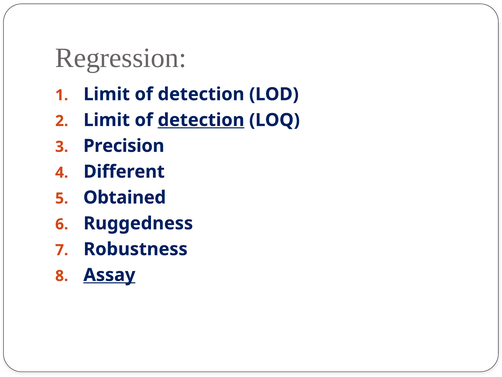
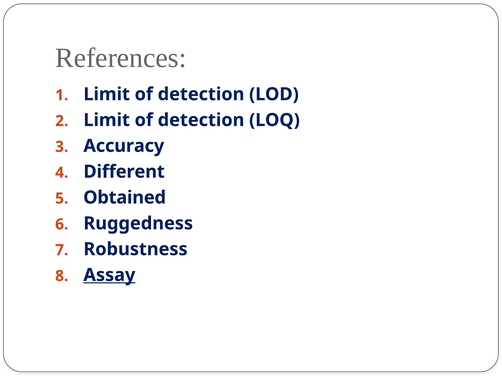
Regression: Regression -> References (121, 58)
detection underline: present -> none (201, 120)
Precision: Precision -> Accuracy (124, 146)
